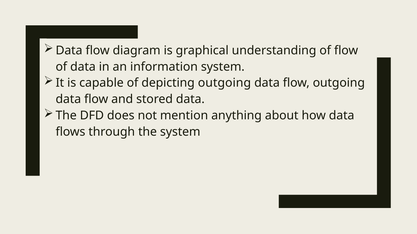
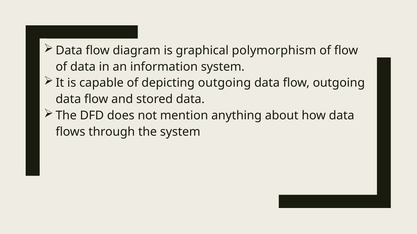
understanding: understanding -> polymorphism (274, 51)
